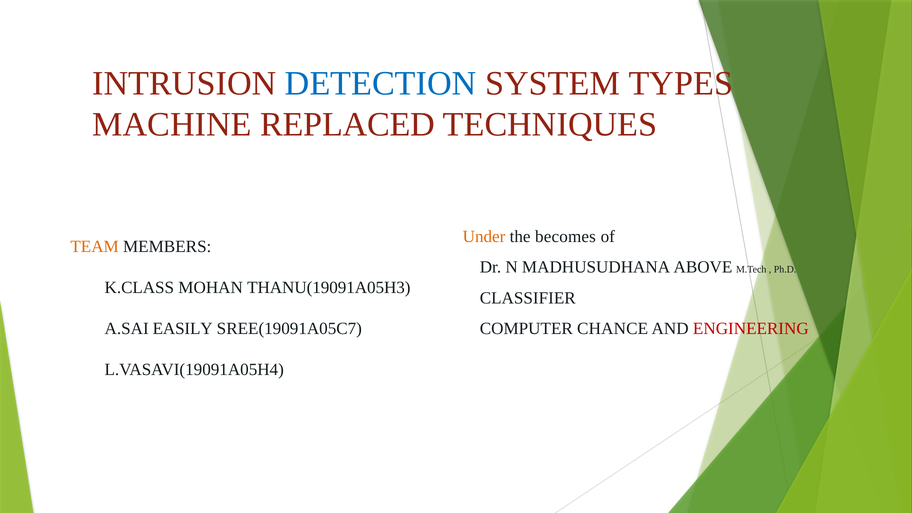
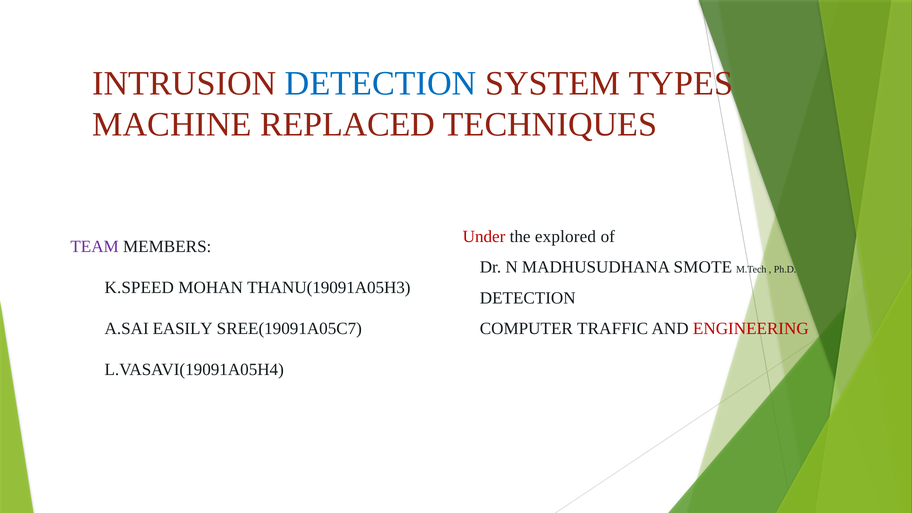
Under colour: orange -> red (484, 236)
becomes: becomes -> explored (565, 236)
TEAM colour: orange -> purple (95, 247)
ABOVE: ABOVE -> SMOTE (703, 267)
K.CLASS: K.CLASS -> K.SPEED (139, 288)
CLASSIFIER: CLASSIFIER -> DETECTION (528, 298)
CHANCE: CHANCE -> TRAFFIC (613, 329)
